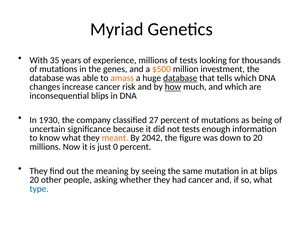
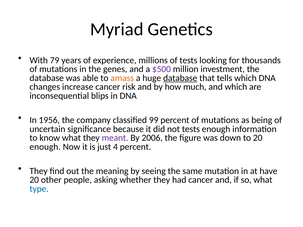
35: 35 -> 79 (55, 60)
$500 colour: orange -> purple (161, 69)
how underline: present -> none (173, 87)
1930: 1930 -> 1956 (49, 120)
27: 27 -> 99 (154, 120)
meant colour: orange -> purple (115, 138)
2042: 2042 -> 2006 (152, 138)
millions: millions -> enough (45, 147)
0: 0 -> 4 (115, 147)
at blips: blips -> have (269, 171)
